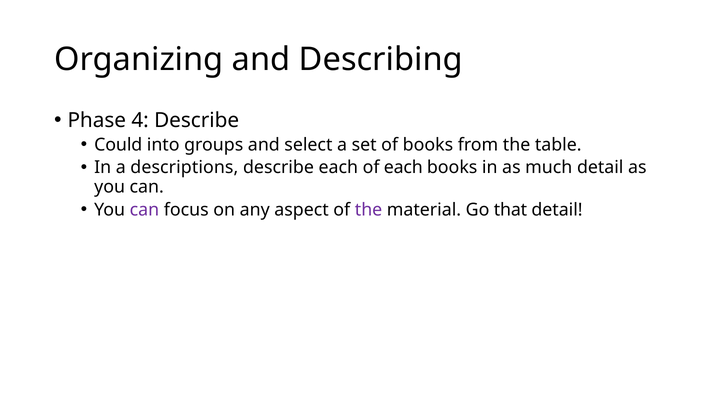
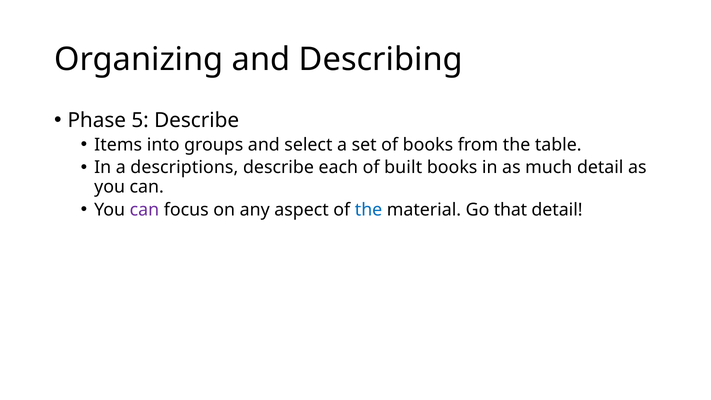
4: 4 -> 5 (140, 120)
Could: Could -> Items (118, 145)
of each: each -> built (403, 168)
the colour: purple -> blue (369, 210)
